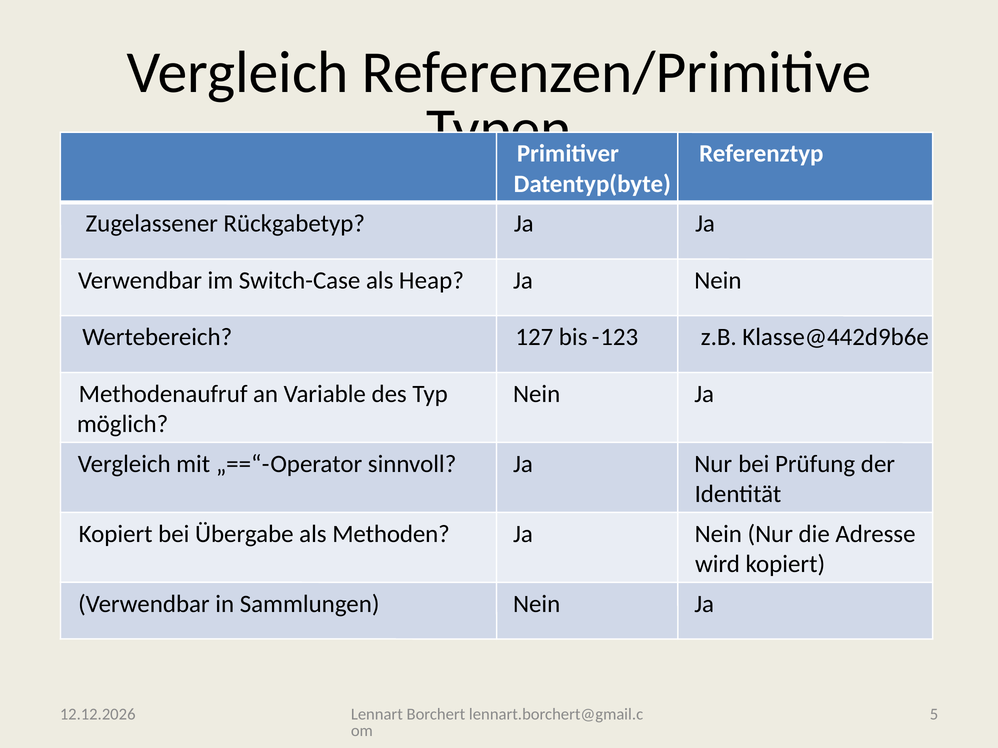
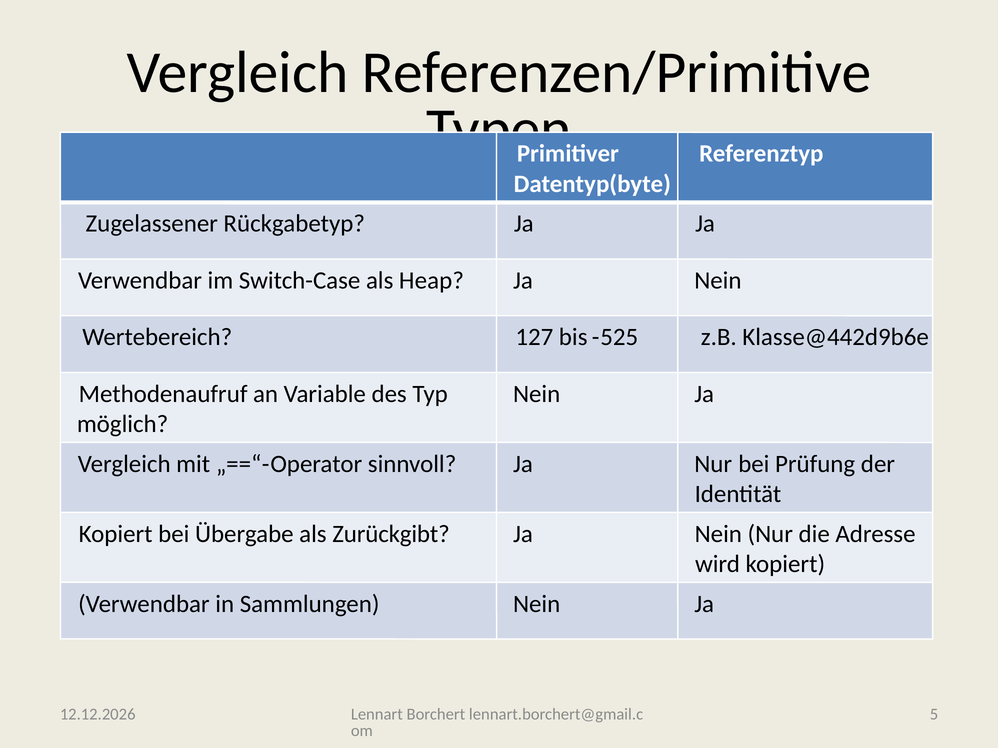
123: 123 -> 525 (619, 337)
Methoden: Methoden -> Zurückgibt (391, 534)
